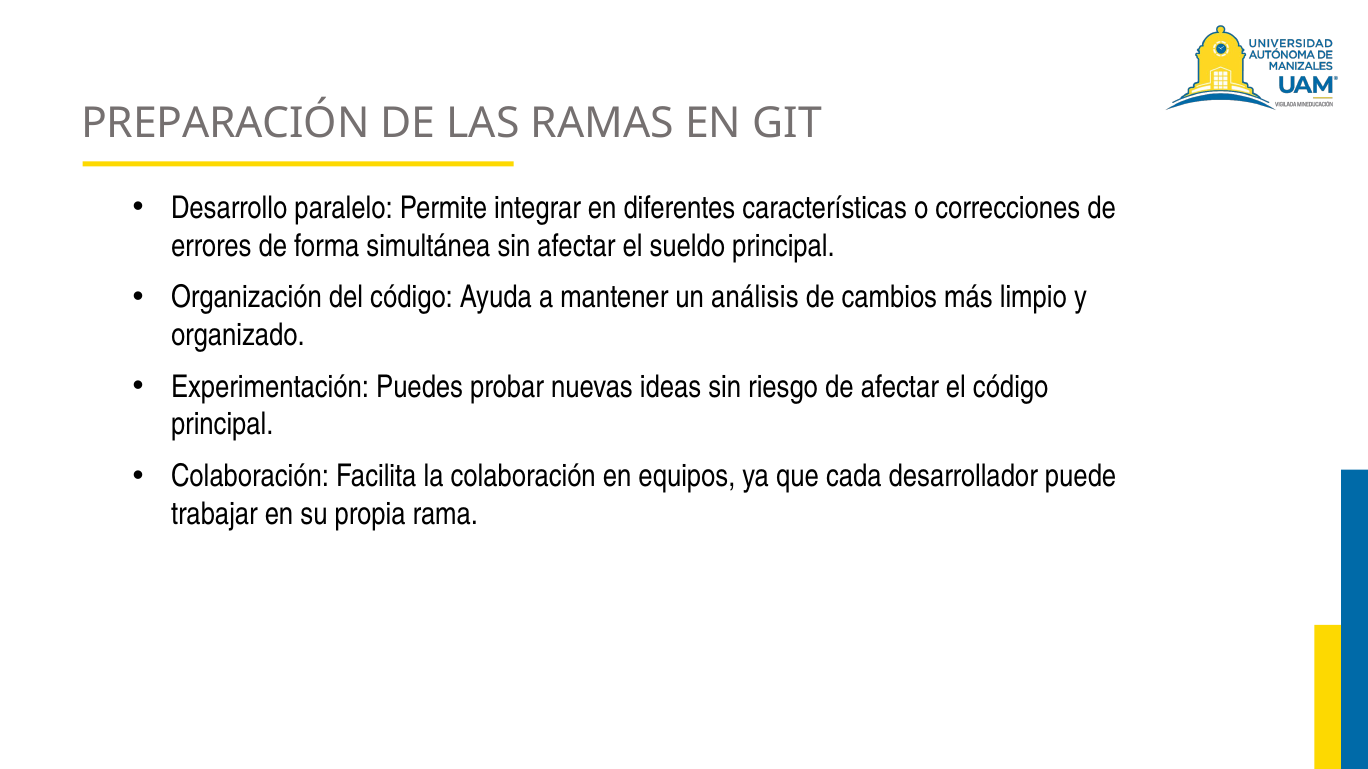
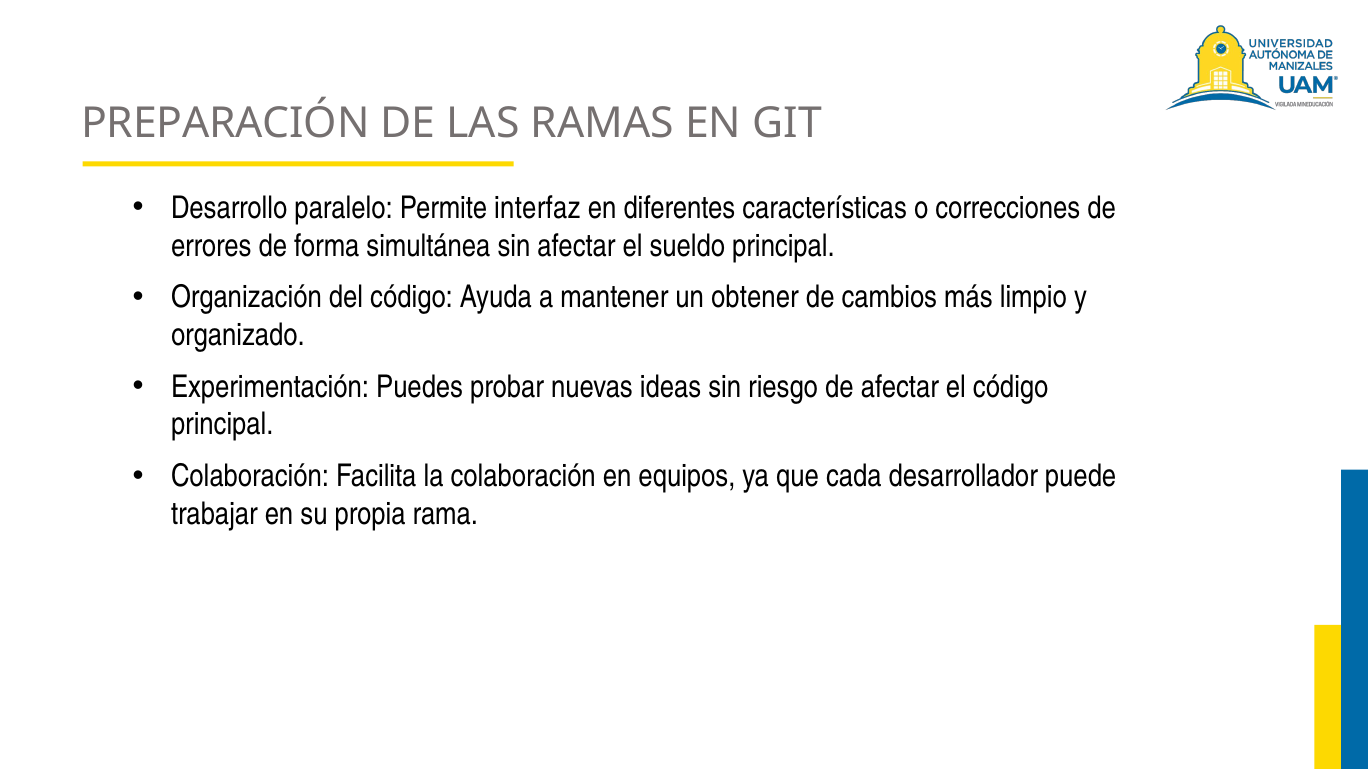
integrar: integrar -> interfaz (537, 208)
análisis: análisis -> obtener (755, 298)
